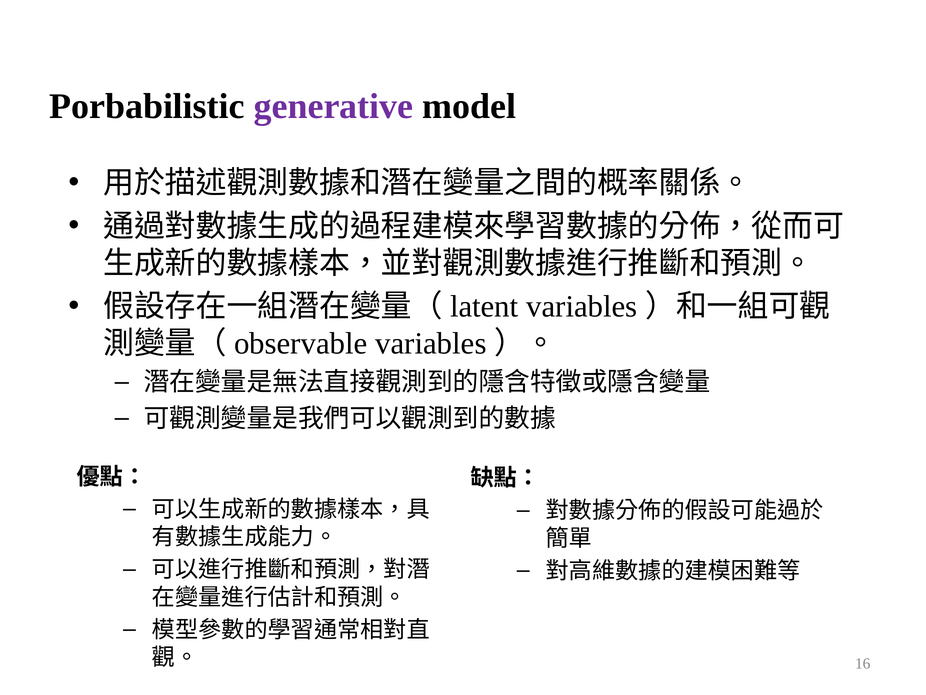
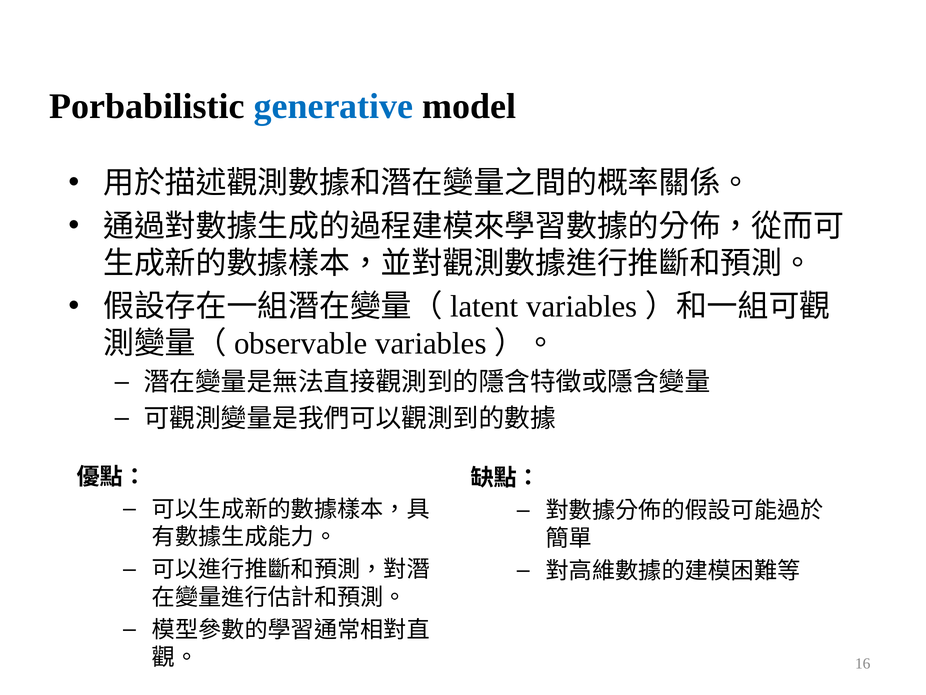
generative colour: purple -> blue (333, 106)
